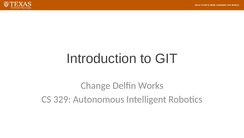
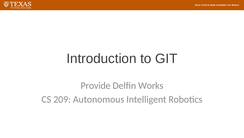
Change: Change -> Provide (96, 85)
329: 329 -> 209 (62, 99)
